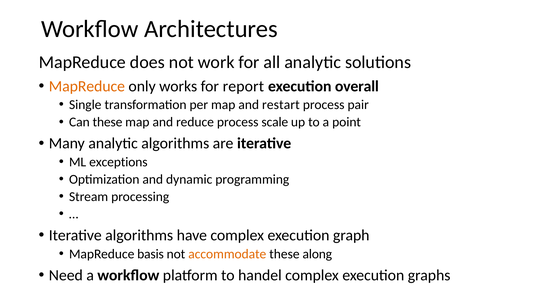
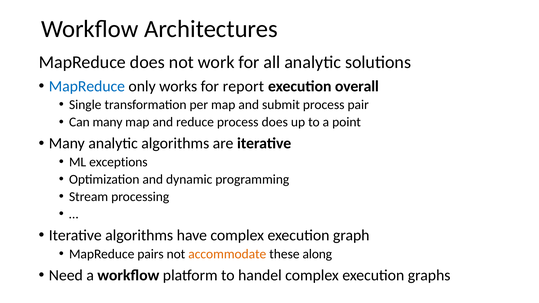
MapReduce colour: orange -> blue (87, 86)
restart: restart -> submit (281, 105)
Can these: these -> many (108, 122)
process scale: scale -> does (275, 122)
basis: basis -> pairs (151, 254)
